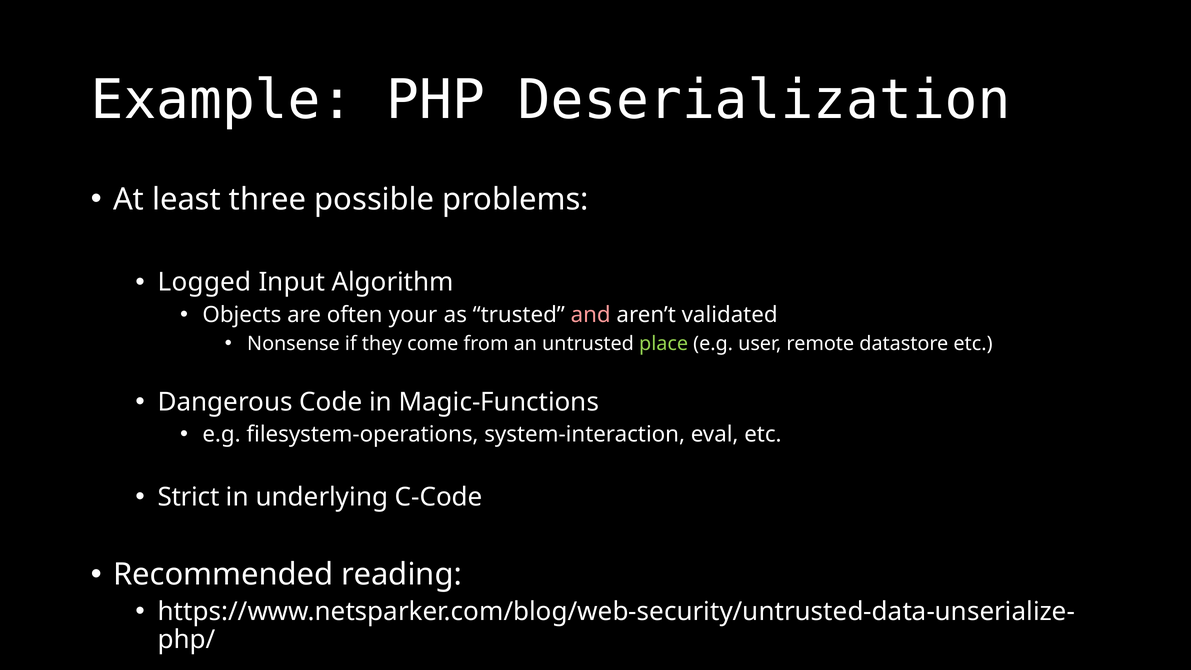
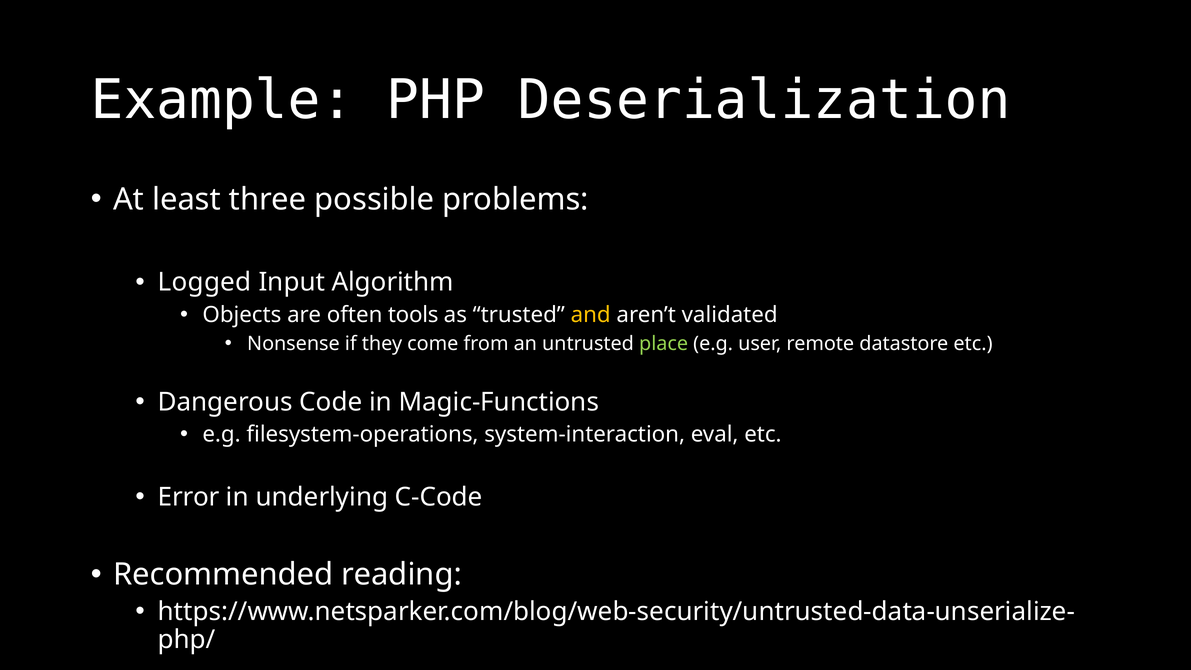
your: your -> tools (413, 315)
and colour: pink -> yellow (591, 315)
Strict: Strict -> Error (189, 497)
